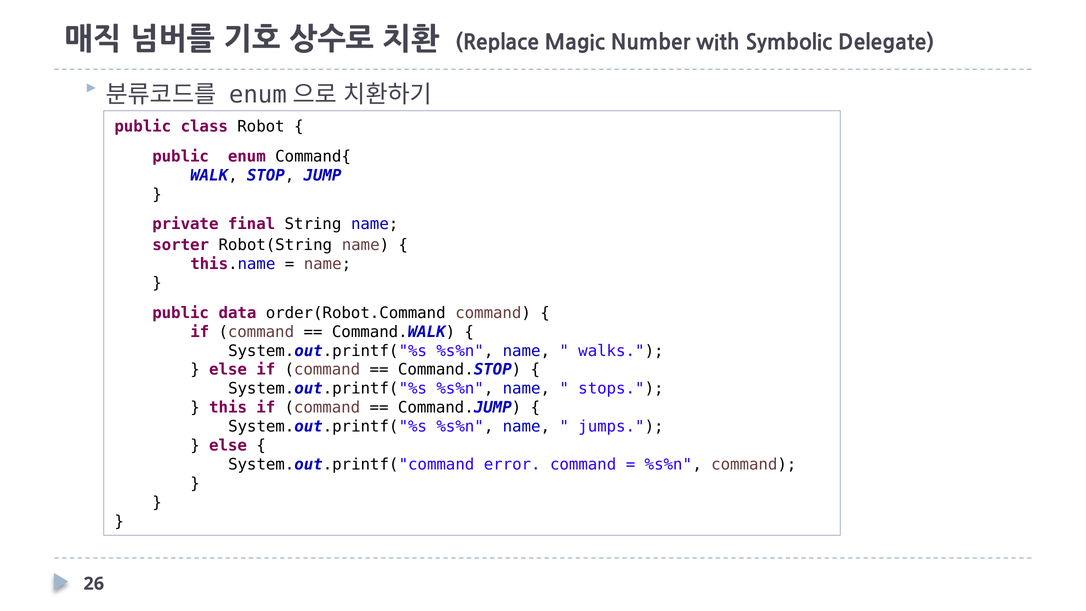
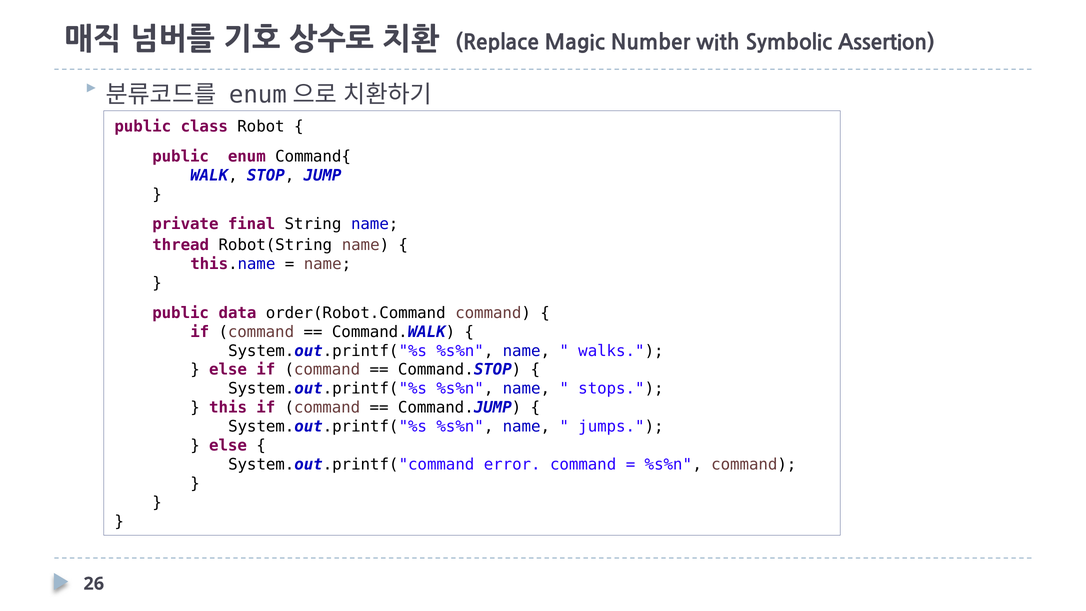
Delegate: Delegate -> Assertion (886, 43)
sorter: sorter -> thread (181, 245)
